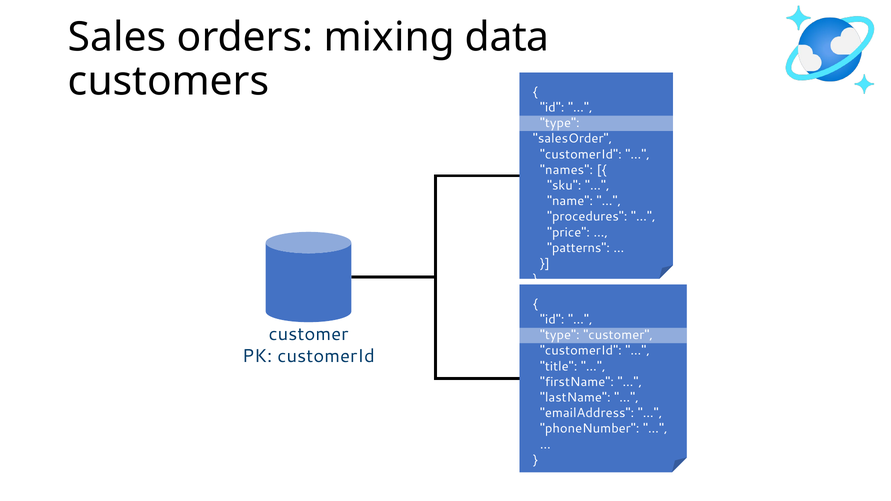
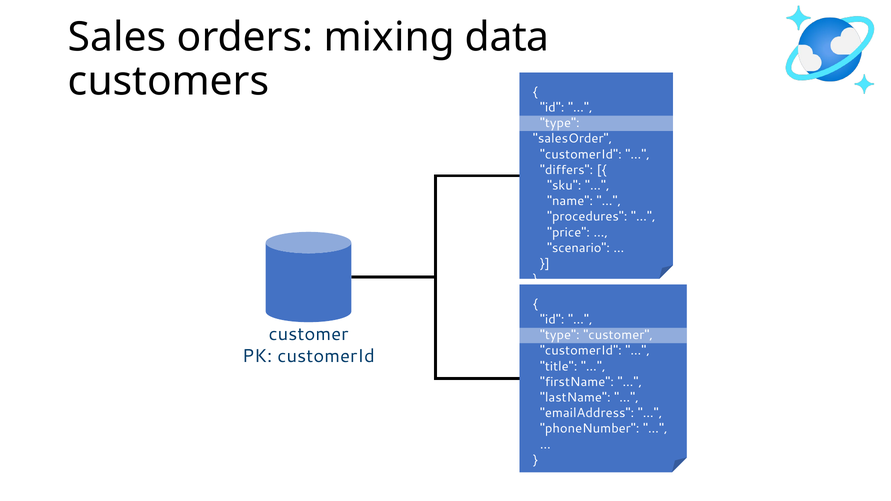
names: names -> differs (567, 170)
patterns: patterns -> scenario (578, 248)
